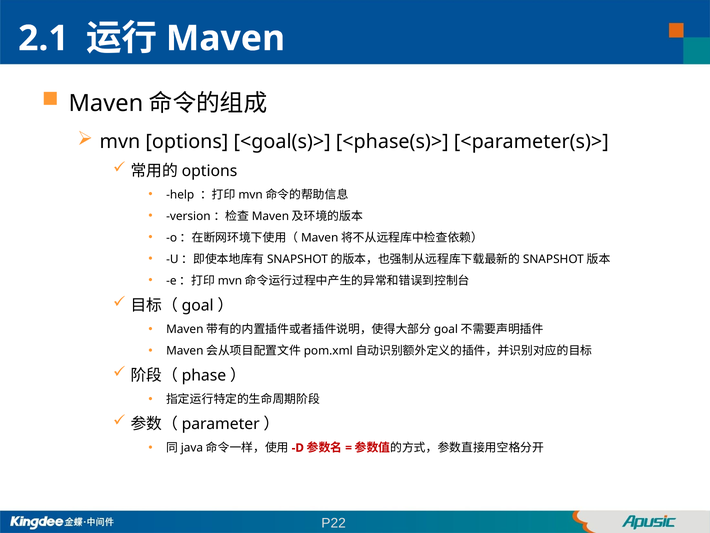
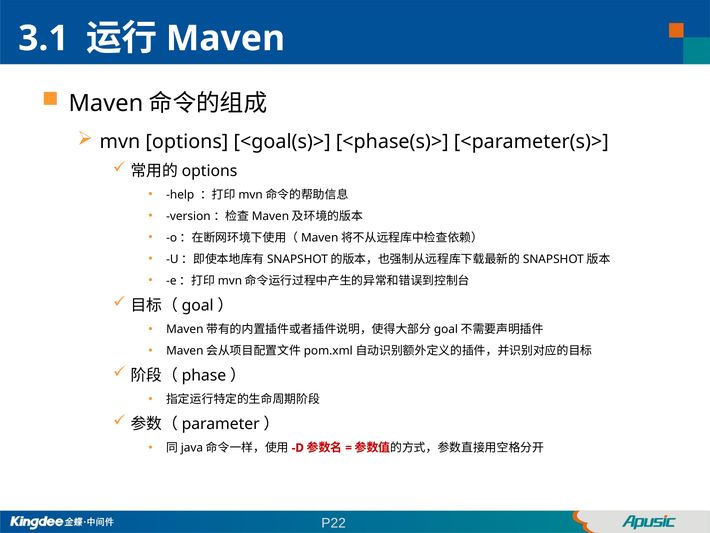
2.1: 2.1 -> 3.1 (43, 38)
